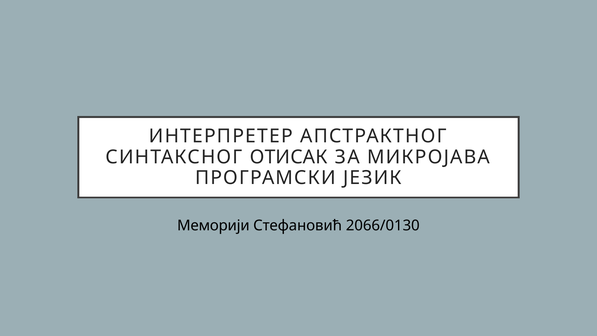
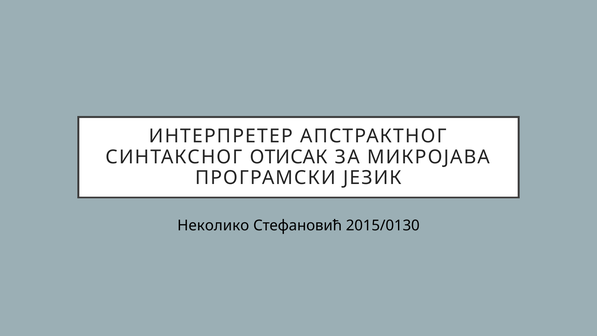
Меморији: Меморији -> Неколико (213, 225)
2066/0130: 2066/0130 -> 2015/0130 (383, 225)
